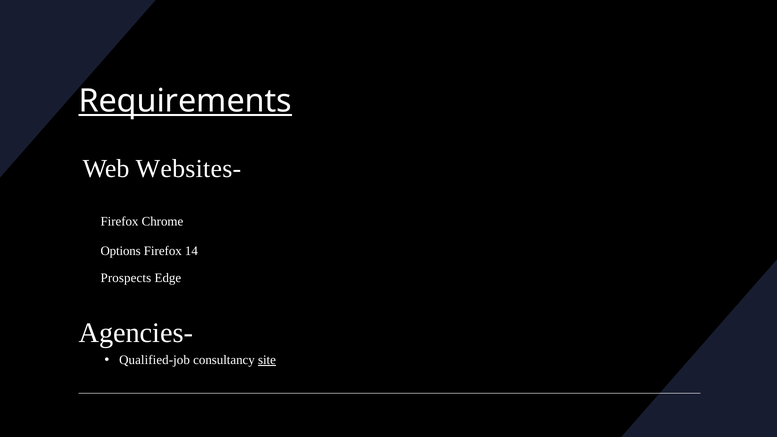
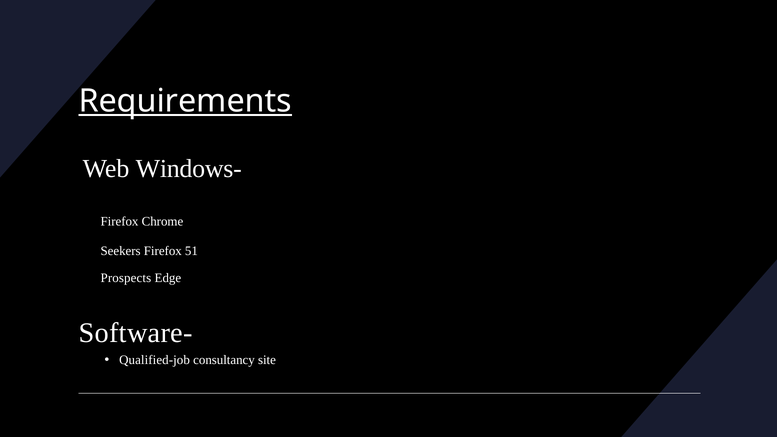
Websites-: Websites- -> Windows- (189, 169)
Options: Options -> Seekers (121, 251)
14: 14 -> 51 (191, 251)
Agencies-: Agencies- -> Software- (136, 333)
site underline: present -> none (267, 360)
